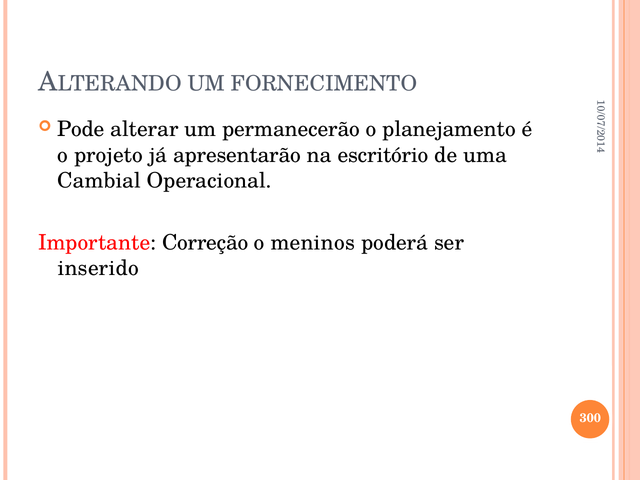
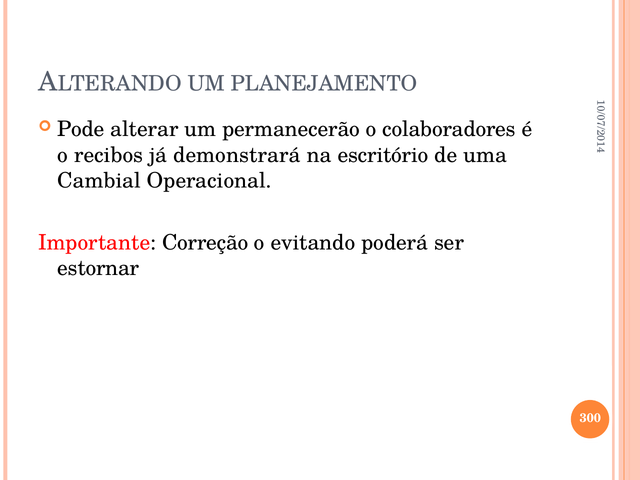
FORNECIMENTO: FORNECIMENTO -> PLANEJAMENTO (324, 84)
planejamento: planejamento -> colaboradores (449, 129)
projeto: projeto -> recibos (109, 155)
apresentarão: apresentarão -> demonstrará (237, 155)
meninos: meninos -> evitando (313, 243)
inserido: inserido -> estornar (98, 268)
